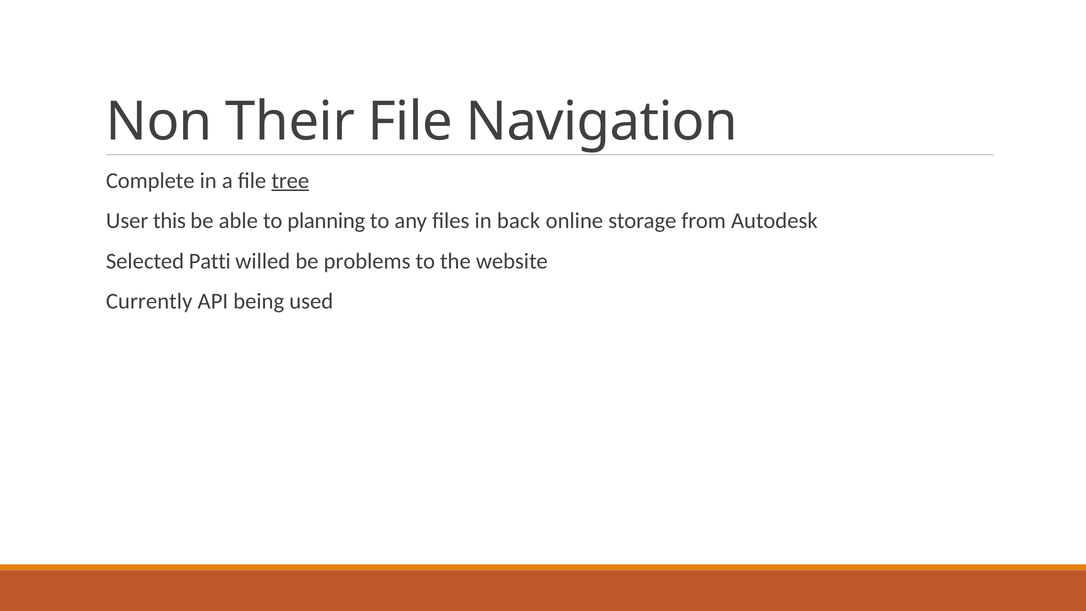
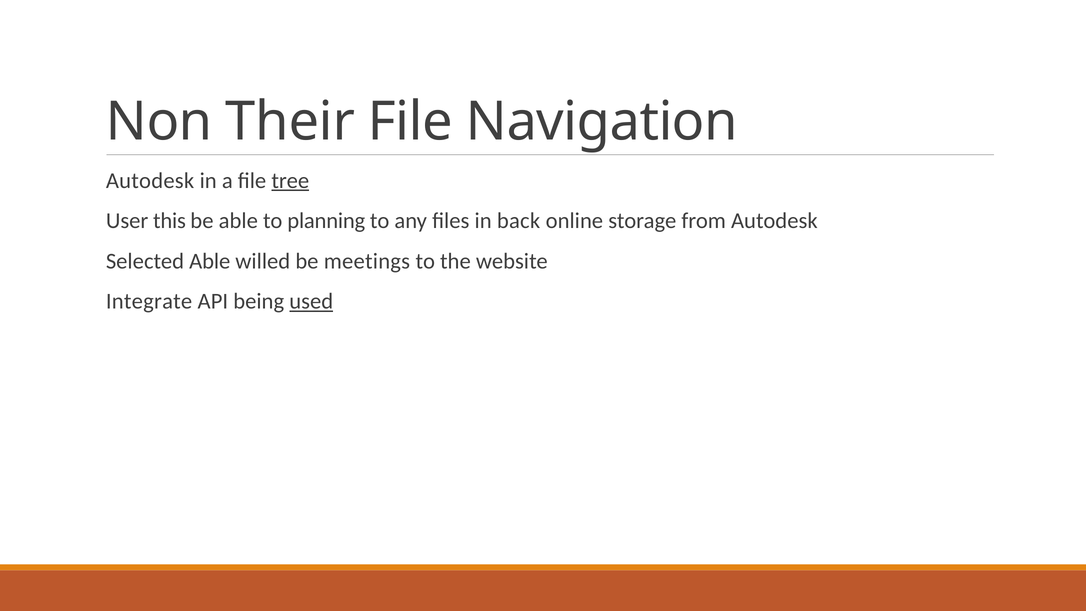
Complete: Complete -> Autodesk (150, 181)
Selected Patti: Patti -> Able (210, 261)
problems: problems -> meetings (367, 261)
Currently: Currently -> Integrate (149, 301)
used underline: none -> present (311, 301)
